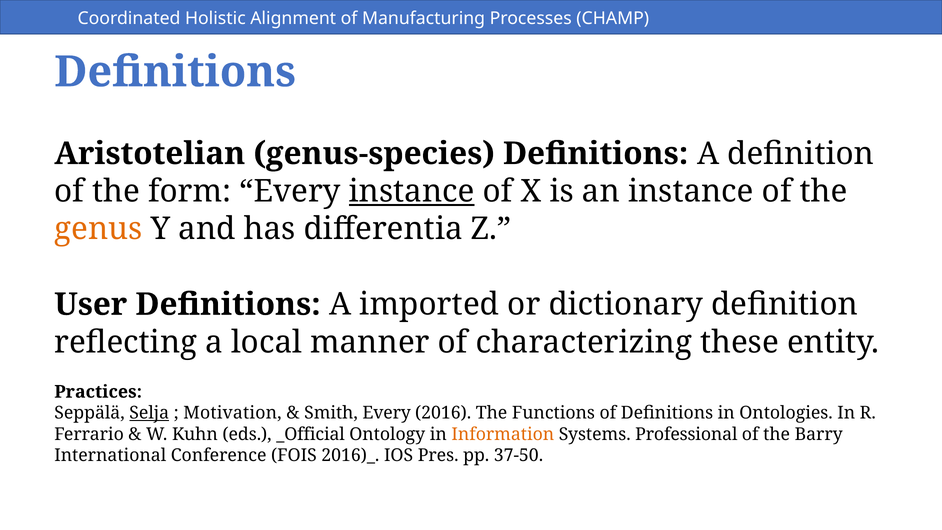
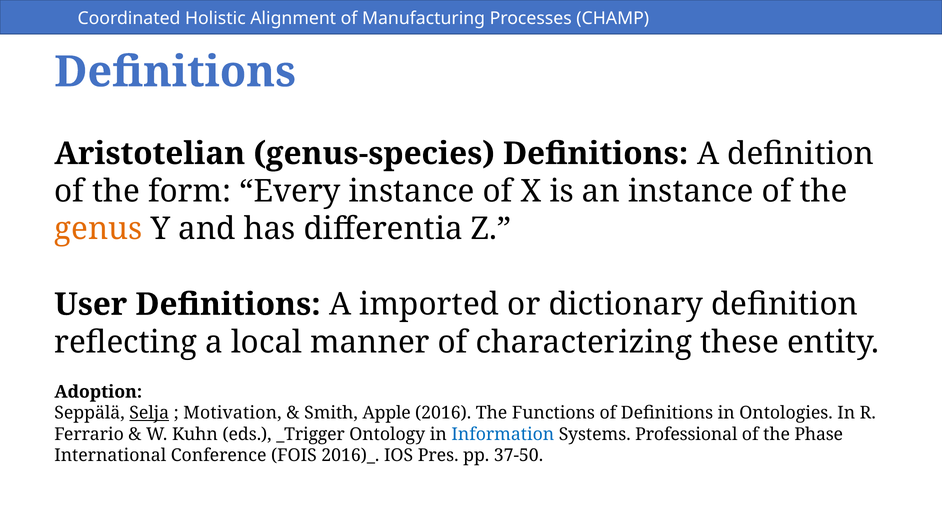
instance underline: present -> none (412, 191)
Practices: Practices -> Adoption (98, 392)
Smith Every: Every -> Apple (387, 413)
_Official: _Official -> _Trigger (311, 434)
Information colour: orange -> blue (503, 434)
Barry: Barry -> Phase (819, 434)
